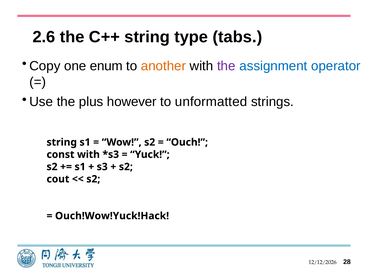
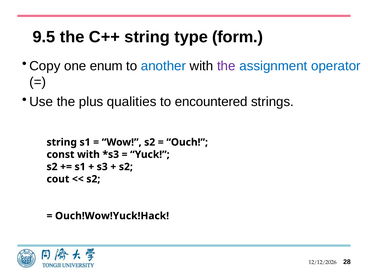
2.6: 2.6 -> 9.5 (44, 37)
tabs: tabs -> form (238, 37)
another colour: orange -> blue (163, 66)
however: however -> qualities (132, 102)
unformatted: unformatted -> encountered (211, 102)
